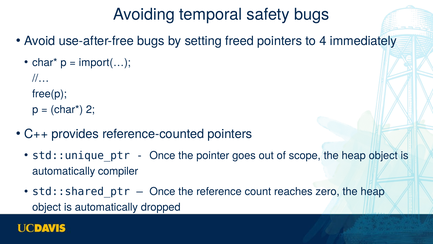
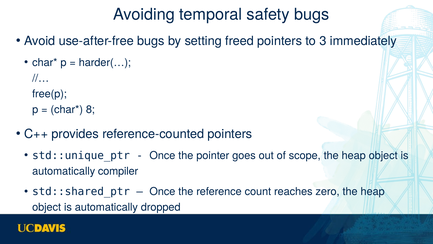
4: 4 -> 3 (323, 41)
import(…: import(… -> harder(… (105, 63)
2: 2 -> 8 (90, 109)
